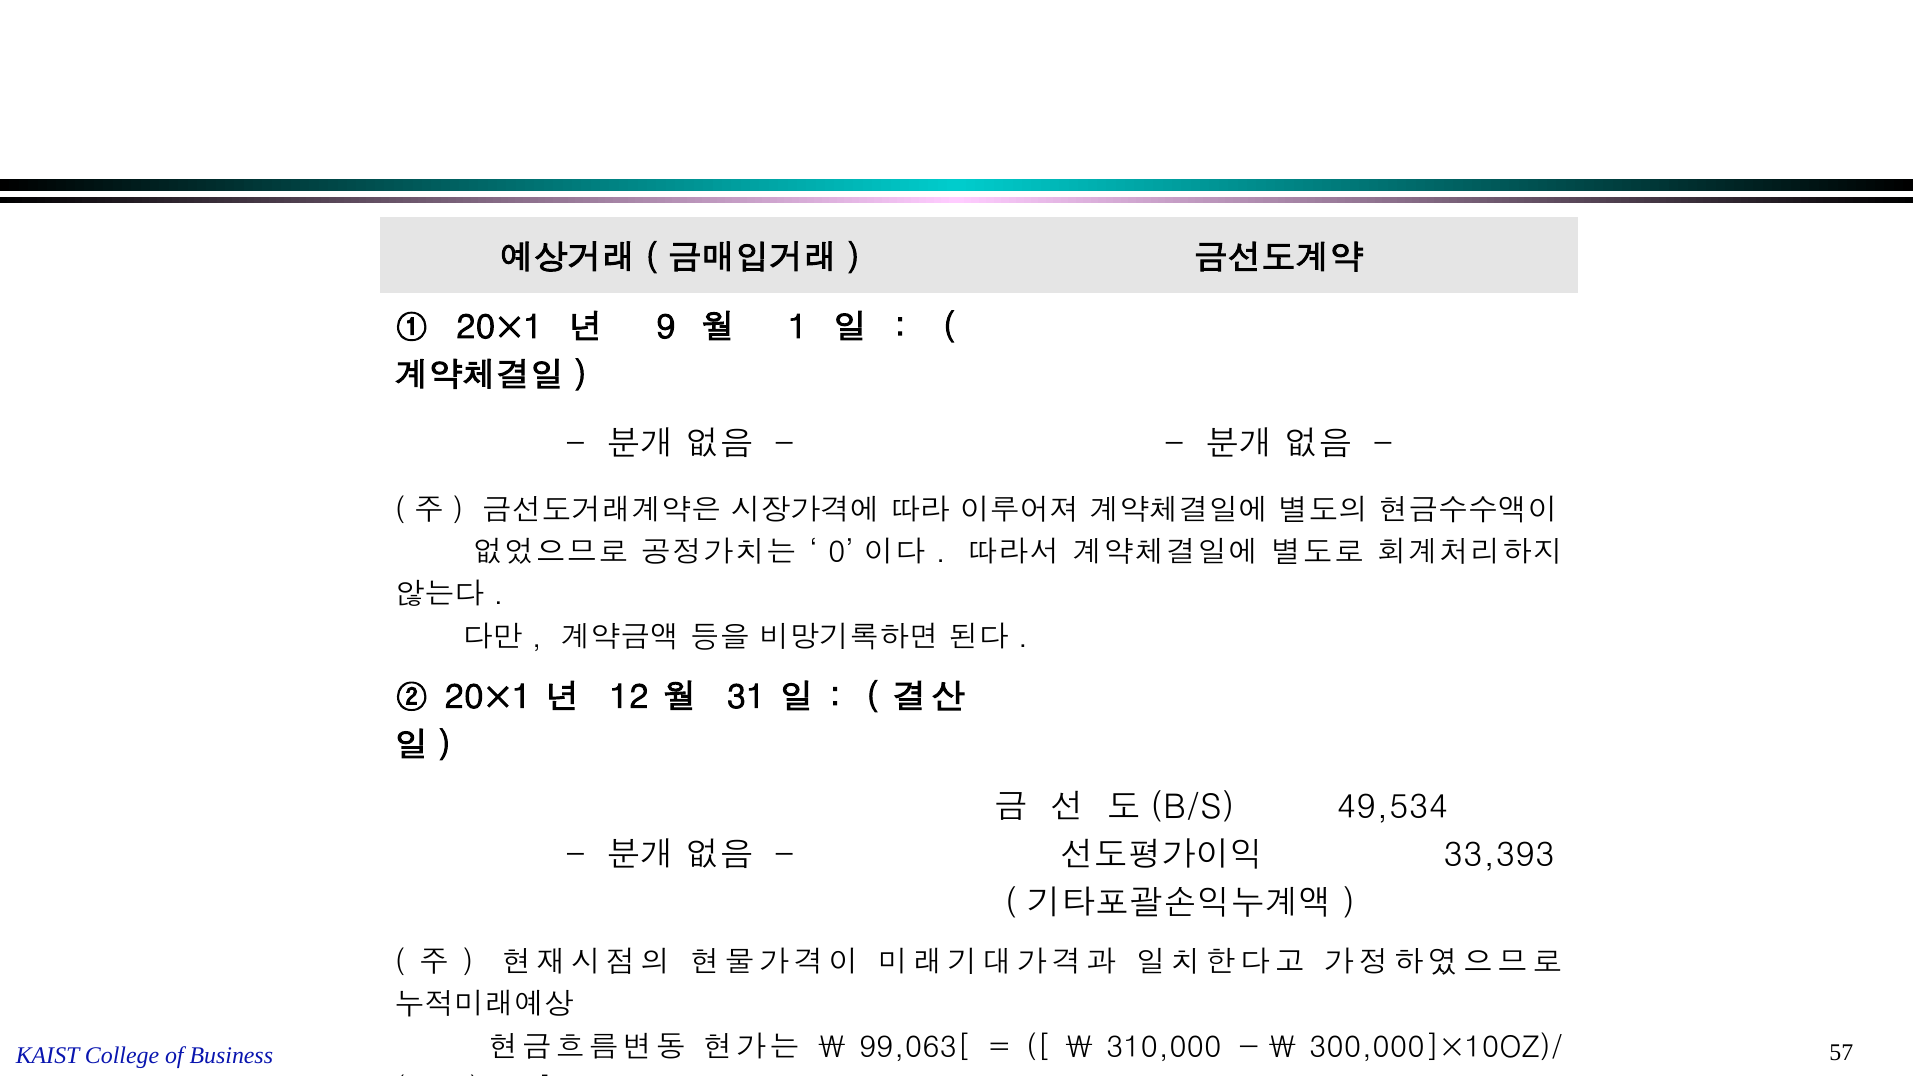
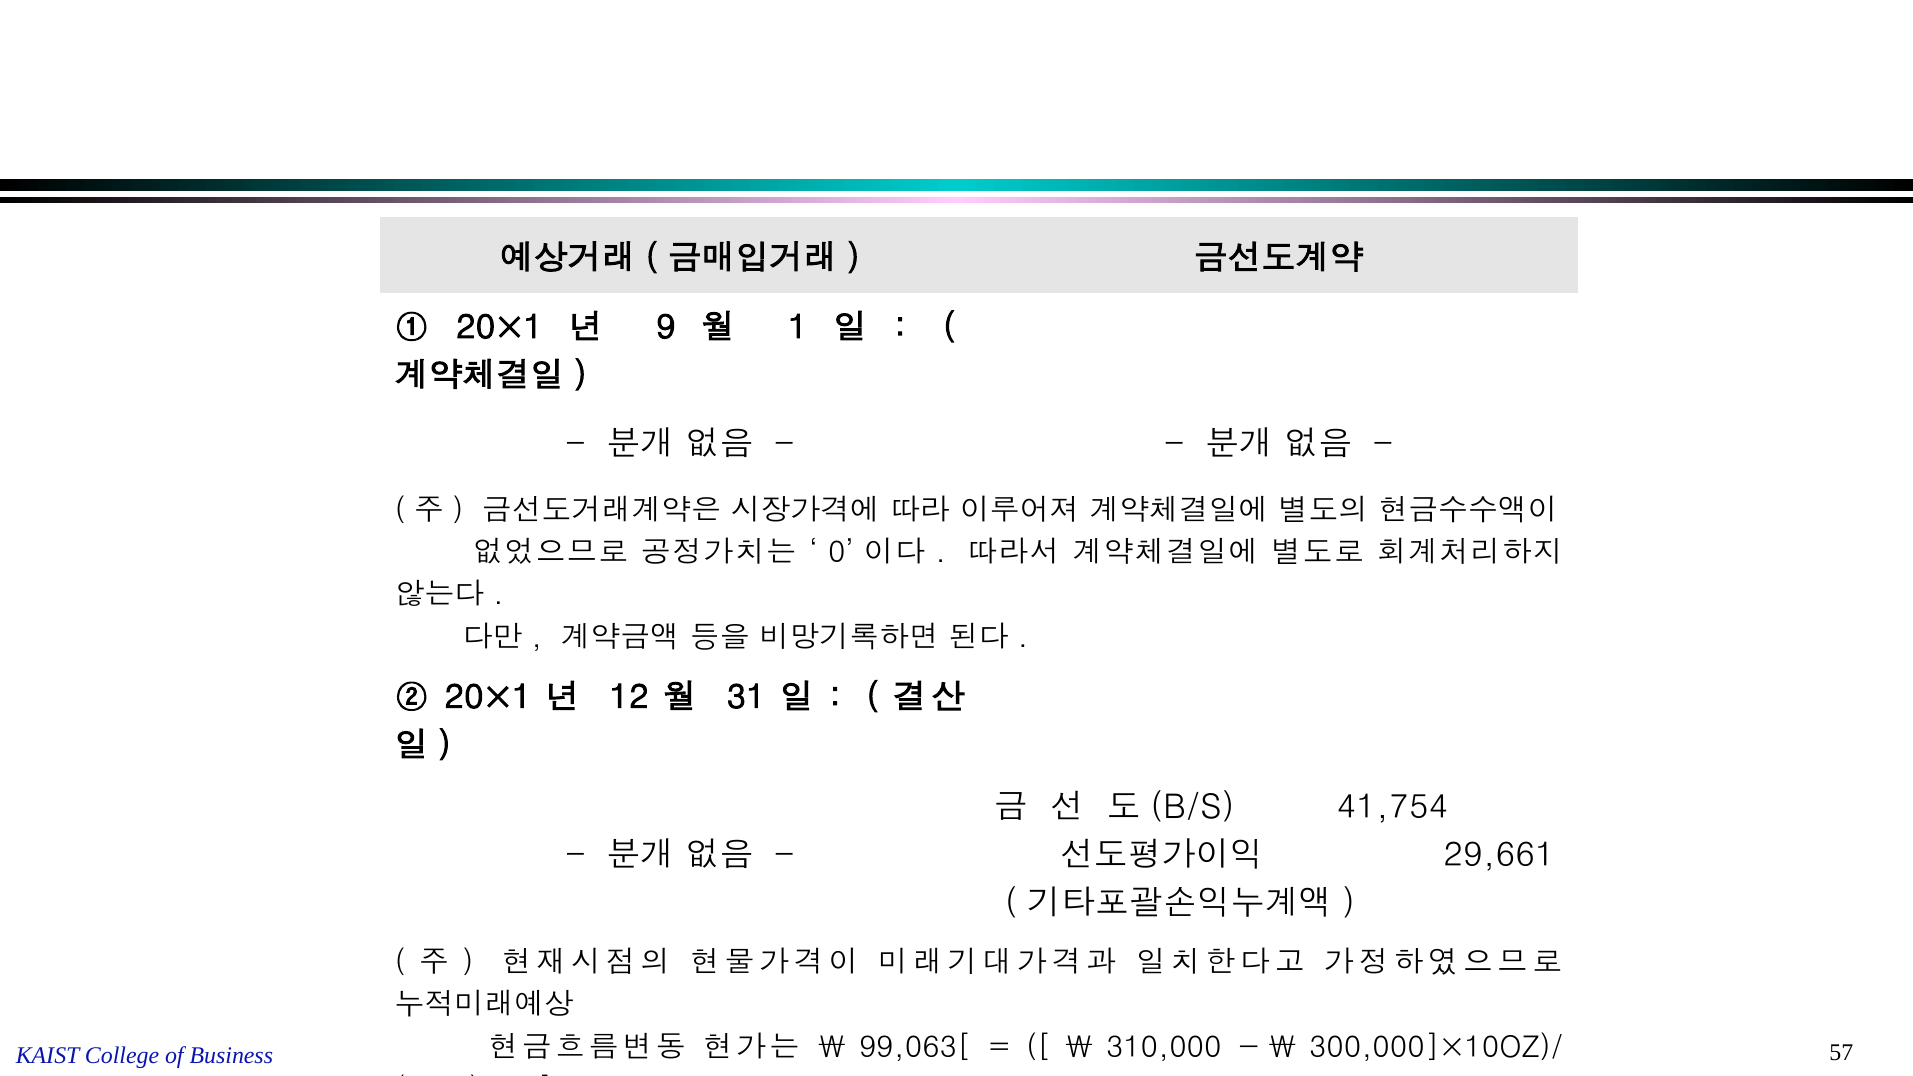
49,534: 49,534 -> 41,754 (1392, 808)
33,393: 33,393 -> 29,661 (1499, 856)
